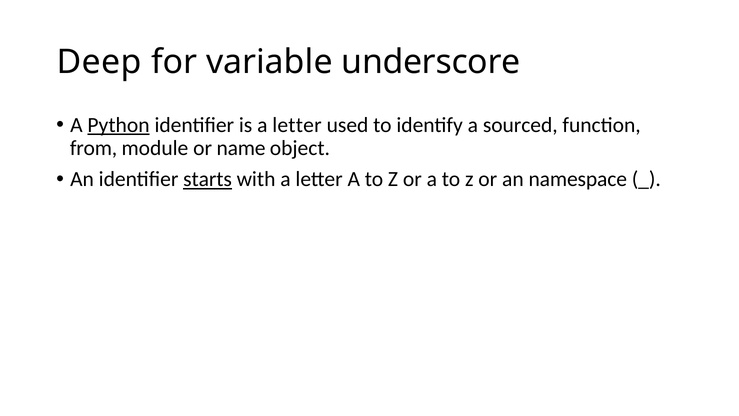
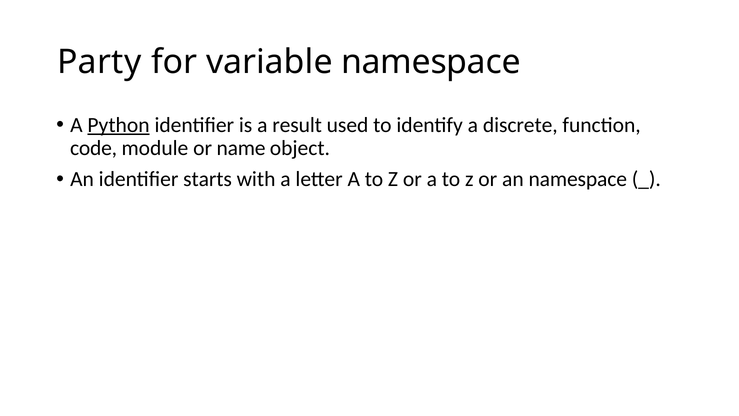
Deep: Deep -> Party (99, 62)
variable underscore: underscore -> namespace (431, 62)
is a letter: letter -> result (297, 125)
sourced: sourced -> discrete (520, 125)
from: from -> code (94, 148)
starts underline: present -> none (208, 179)
